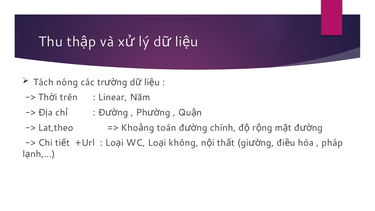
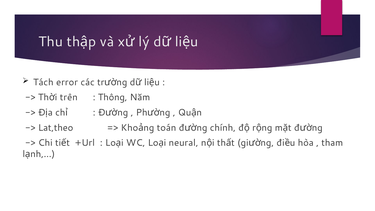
nóng: nóng -> error (67, 82)
Linear: Linear -> Thông (113, 97)
không: không -> neural (184, 143)
pháp: pháp -> tham (332, 143)
